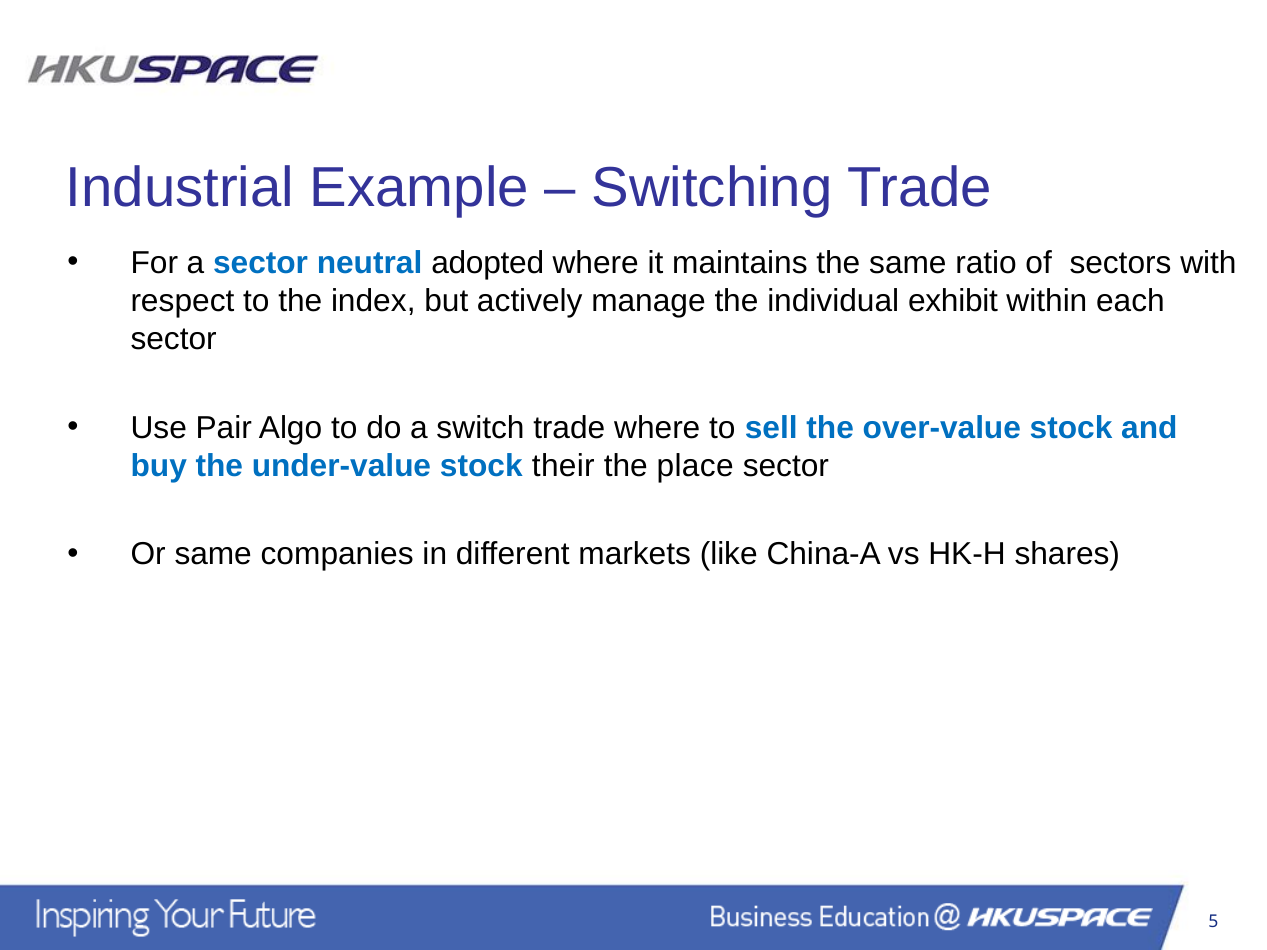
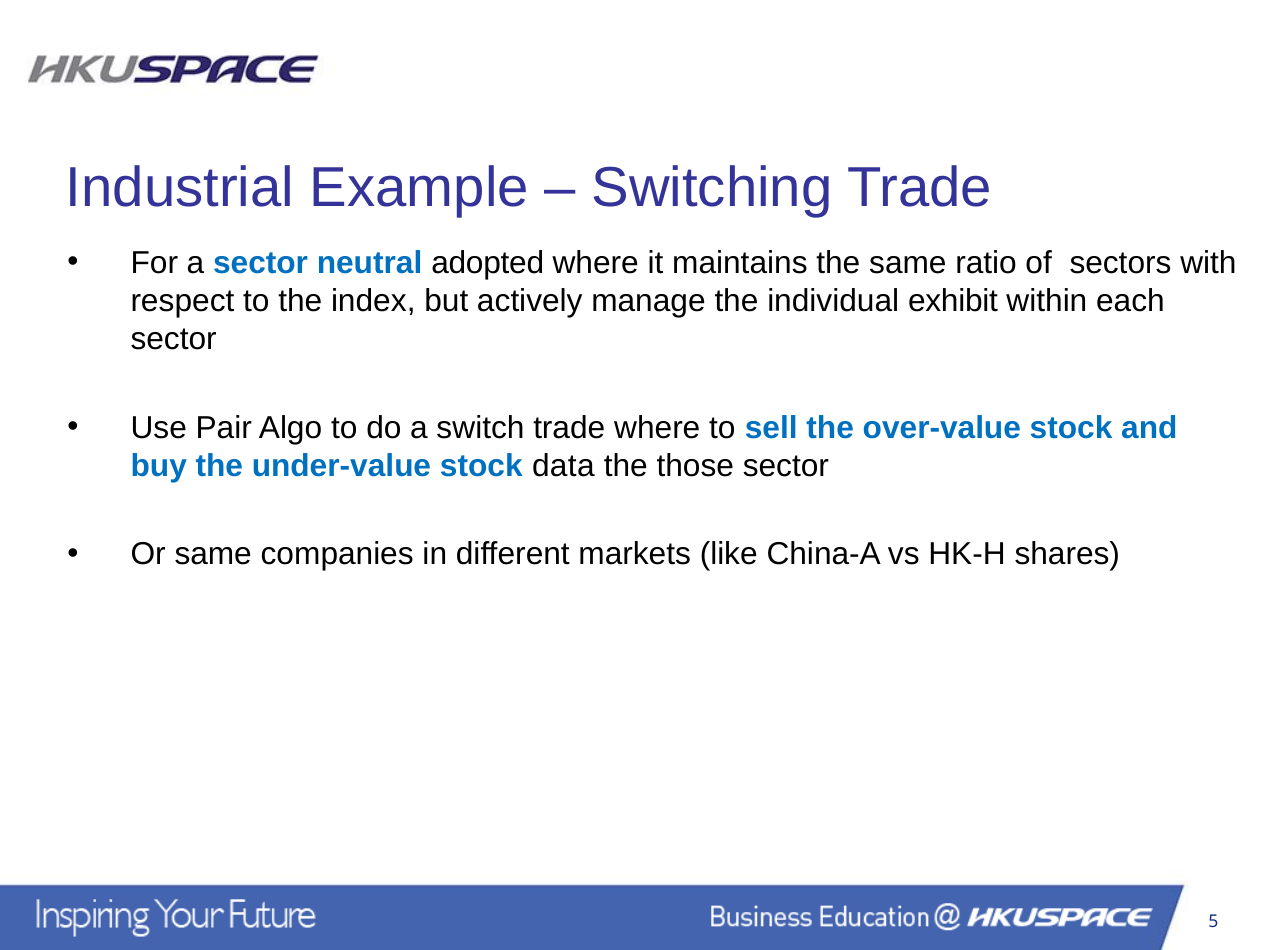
their: their -> data (563, 466)
place: place -> those (695, 466)
